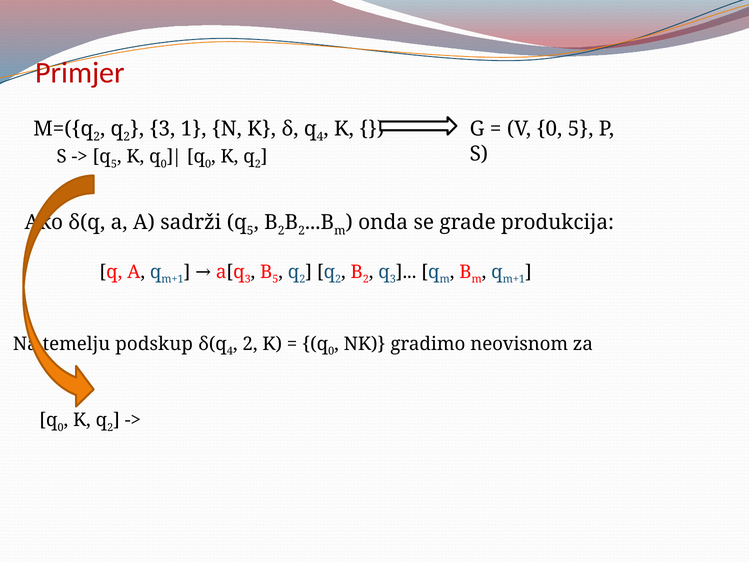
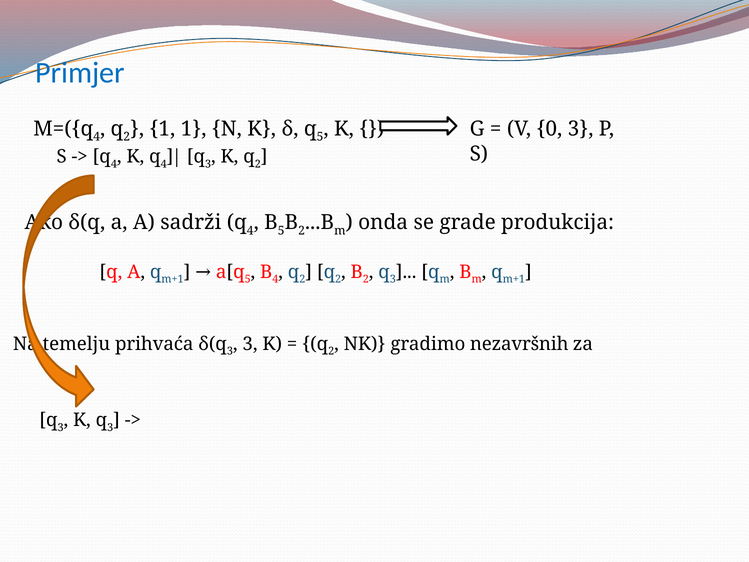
Primjer colour: red -> blue (80, 73)
2: 2 -> 4 (97, 137)
3: 3 -> 1 (162, 129)
q 4: 4 -> 5 (320, 137)
0 5: 5 -> 3 (581, 129)
5: 5 -> 4 (114, 164)
K q 0: 0 -> 4 (164, 164)
0: 0 -> 3 (208, 164)
sadrži q 5: 5 -> 4 (250, 231)
2: 2 -> 5 (281, 231)
3: 3 -> 5 (248, 279)
5: 5 -> 4 (275, 279)
podskup: podskup -> prihvaća (154, 344)
δ(q 4: 4 -> 3 (230, 351)
2: 2 -> 3 (250, 344)
0: 0 -> 2 (331, 351)
neovisnom: neovisnom -> nezavršnih (519, 344)
0: 0 -> 3 (61, 427)
2: 2 -> 3 (110, 427)
